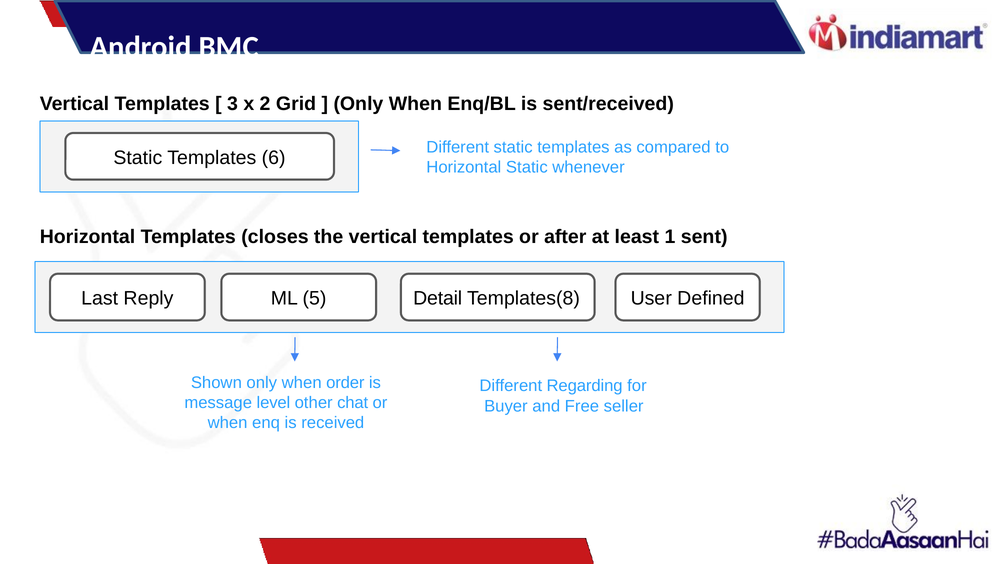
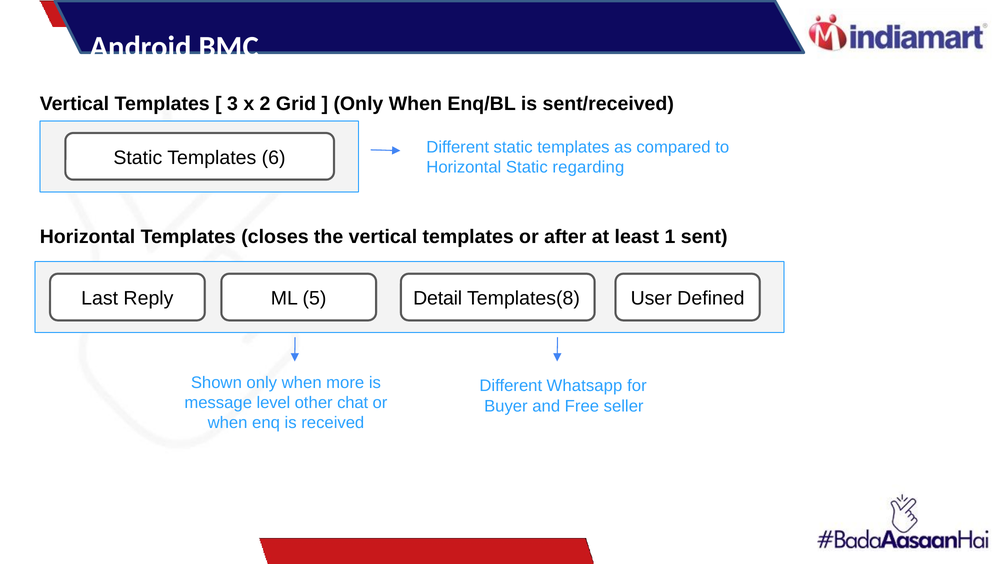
whenever: whenever -> regarding (588, 167)
order: order -> more (345, 383)
Regarding: Regarding -> Whatsapp (584, 386)
